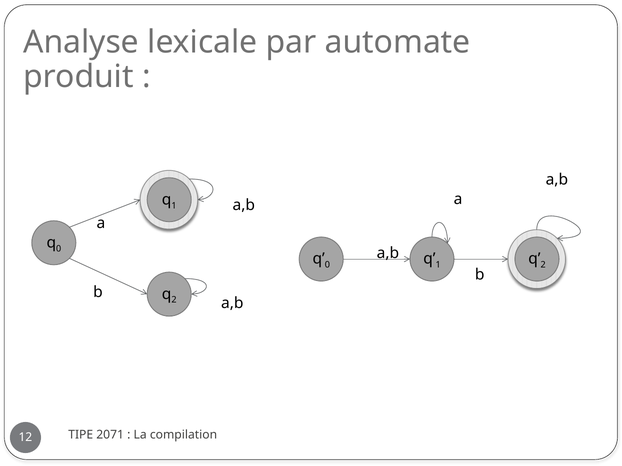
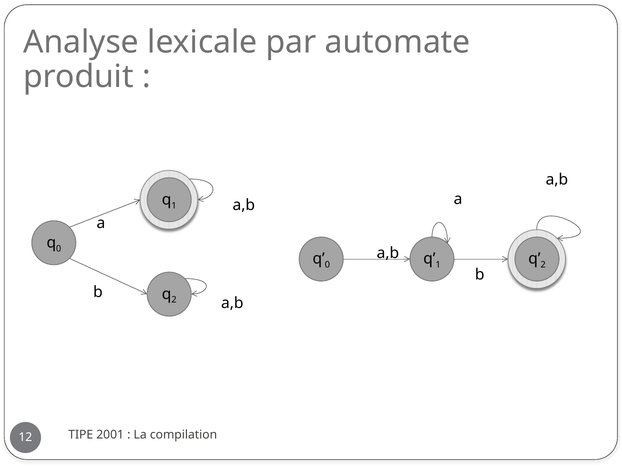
2071: 2071 -> 2001 (110, 435)
